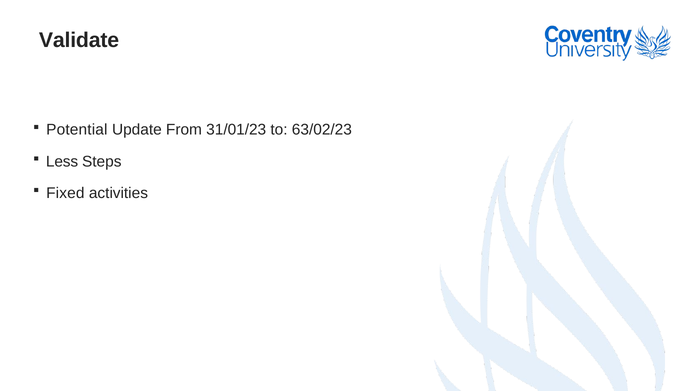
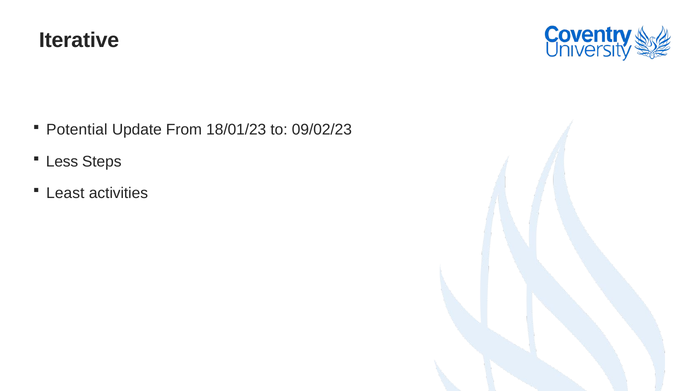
Validate: Validate -> Iterative (79, 41)
31/01/23: 31/01/23 -> 18/01/23 (236, 130)
63/02/23: 63/02/23 -> 09/02/23 (322, 130)
Fixed: Fixed -> Least (65, 193)
